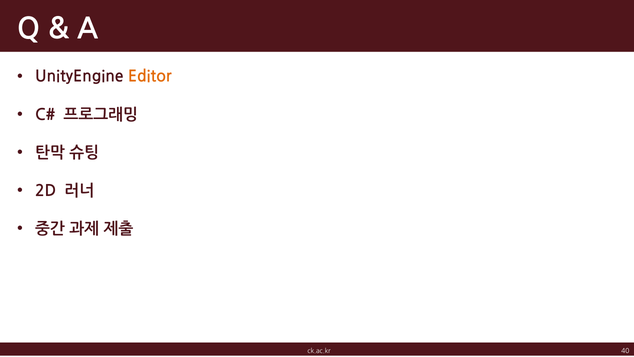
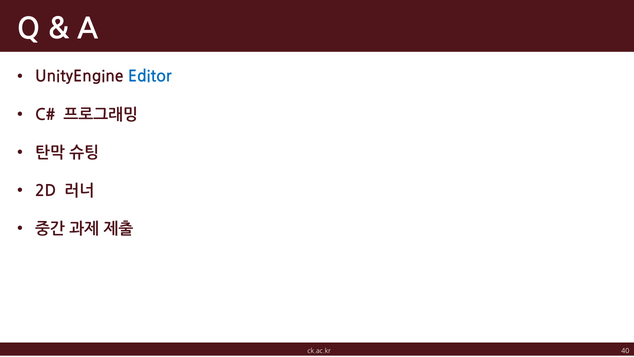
Editor colour: orange -> blue (150, 77)
